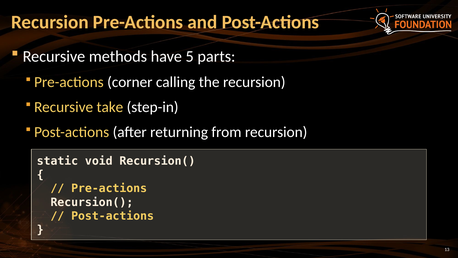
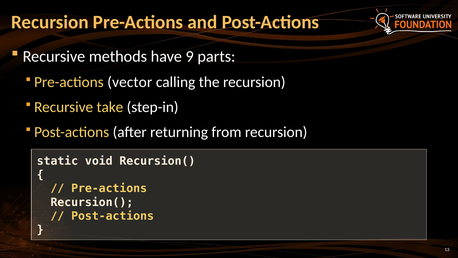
5: 5 -> 9 (190, 56)
corner: corner -> vector (130, 82)
